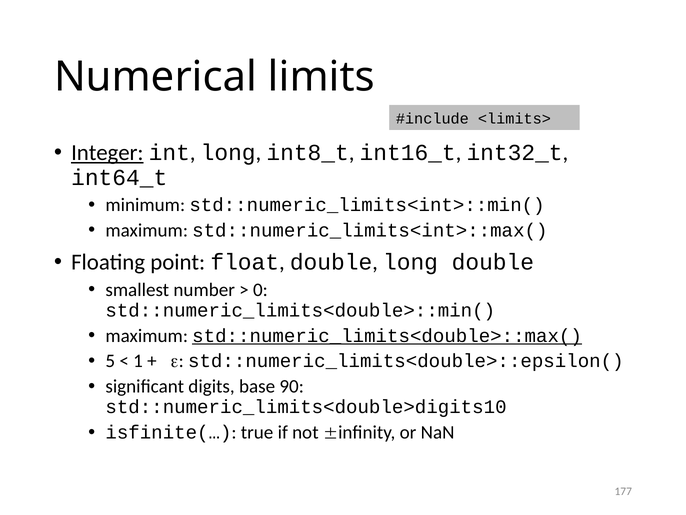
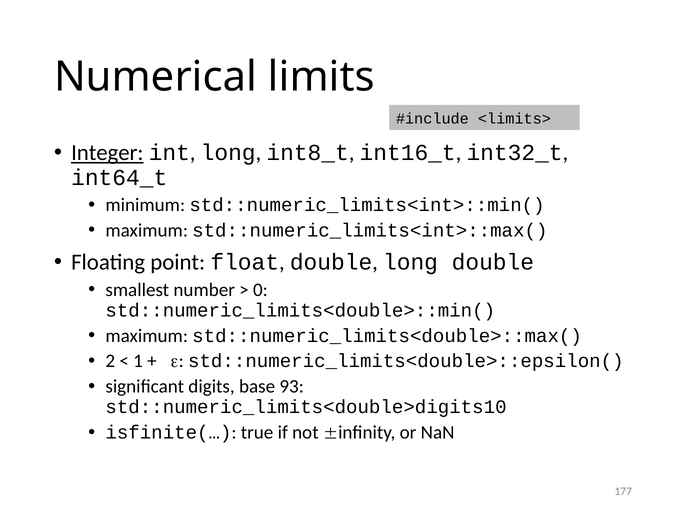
std::numeric_limits<double>::max( underline: present -> none (387, 335)
5: 5 -> 2 (110, 361)
90: 90 -> 93 (292, 386)
